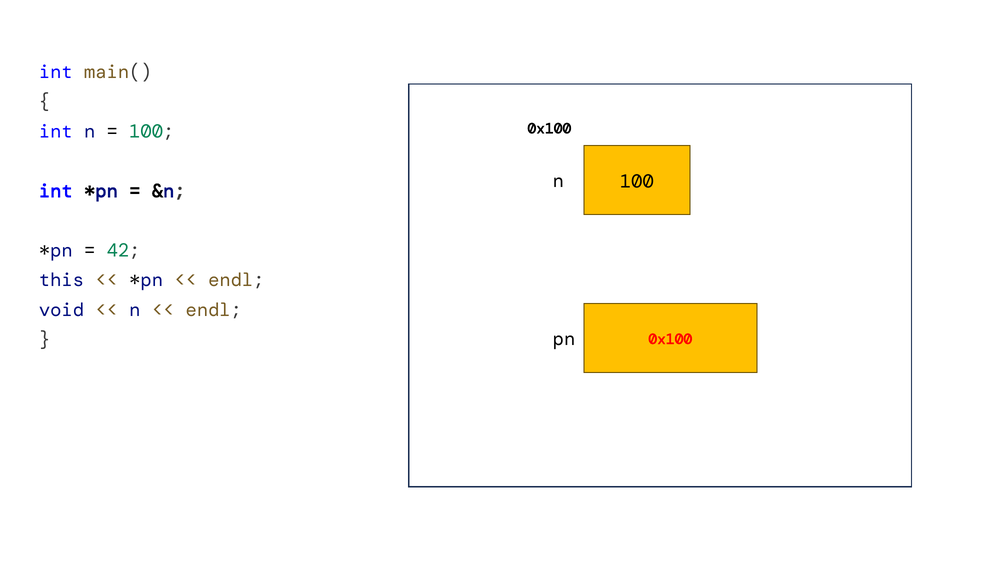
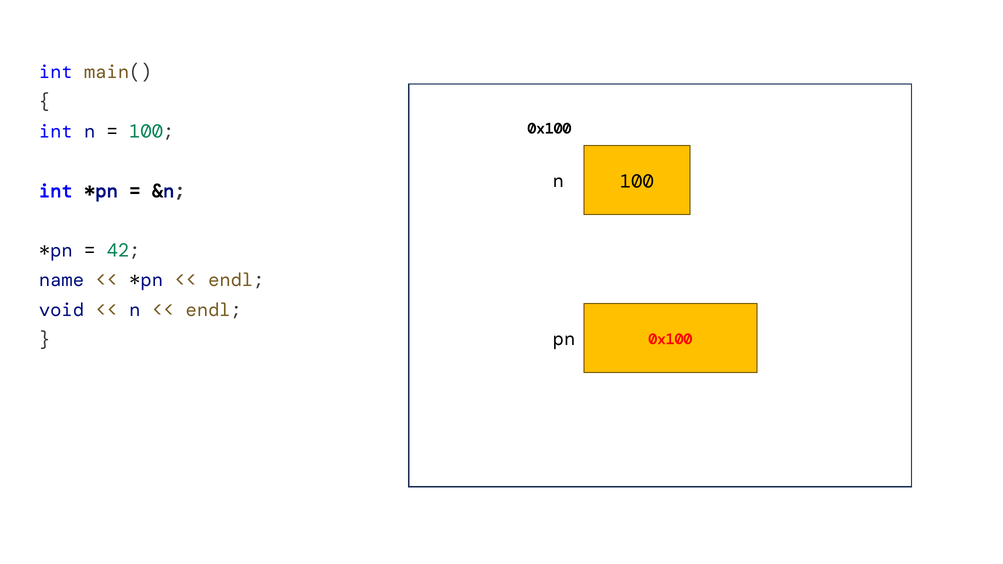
this: this -> name (61, 280)
